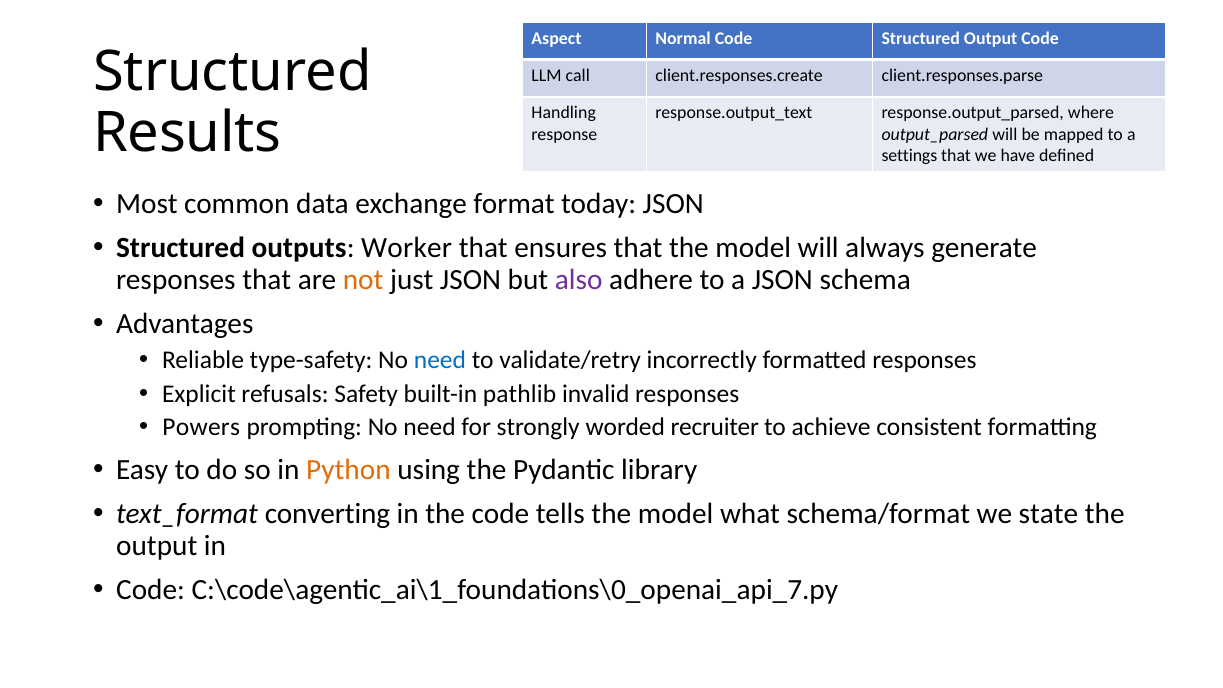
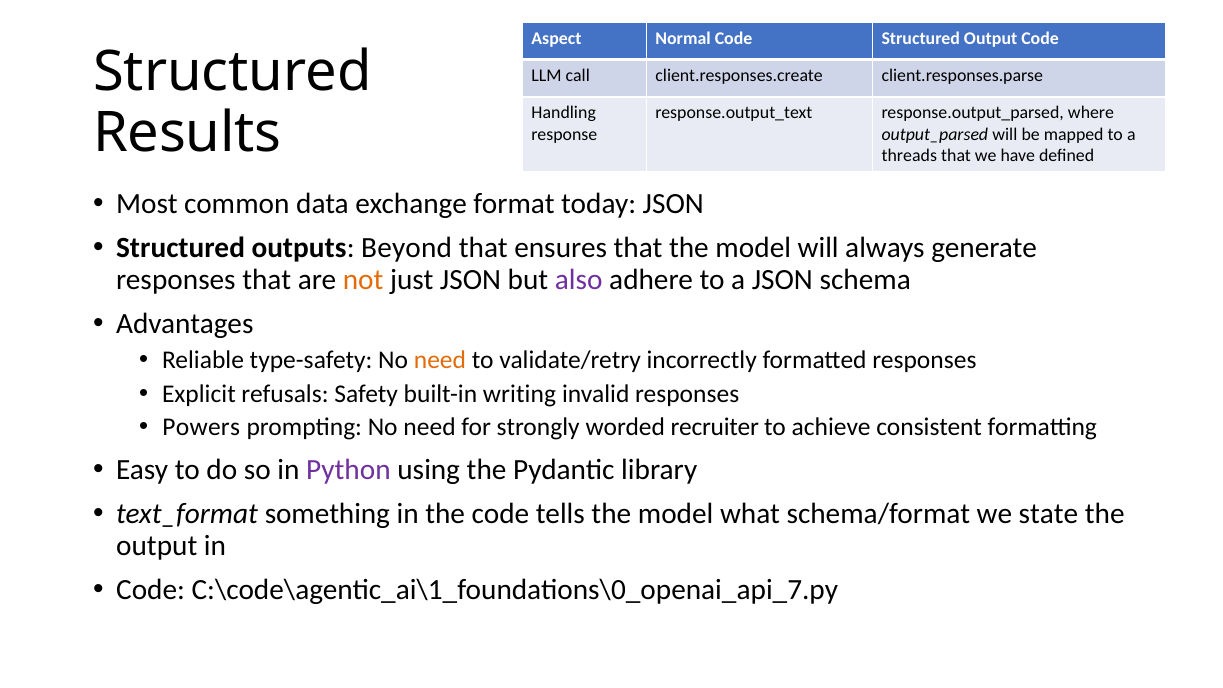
settings: settings -> threads (909, 156)
Worker: Worker -> Beyond (407, 248)
need colour: blue -> orange (440, 360)
pathlib: pathlib -> writing (520, 394)
Python colour: orange -> purple (348, 470)
converting: converting -> something (327, 514)
